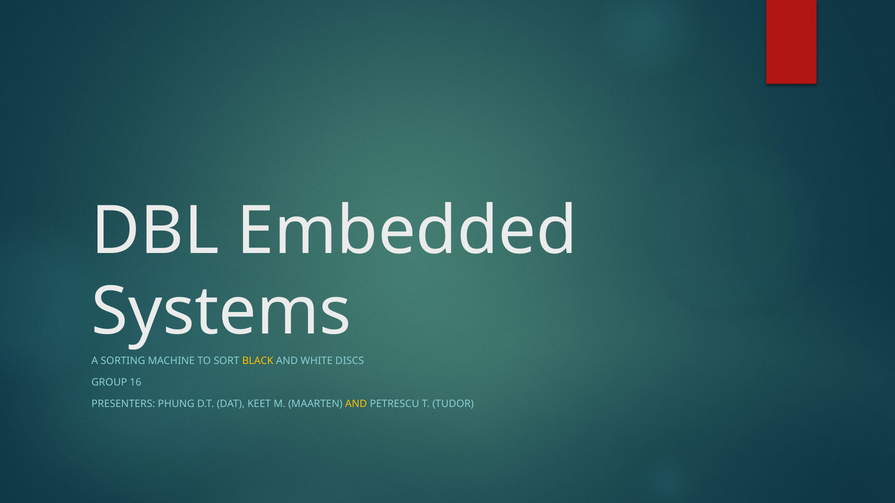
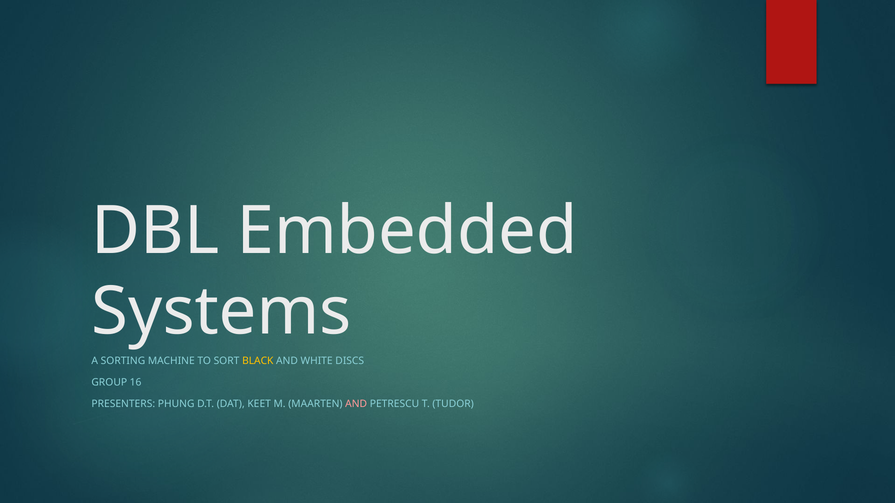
AND colour: yellow -> pink (356, 404)
